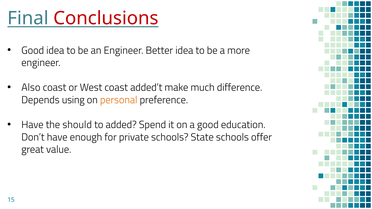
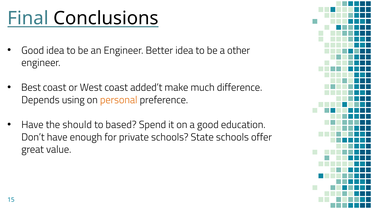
Conclusions colour: red -> black (106, 18)
more: more -> other (239, 50)
Also: Also -> Best (31, 88)
added: added -> based (121, 125)
